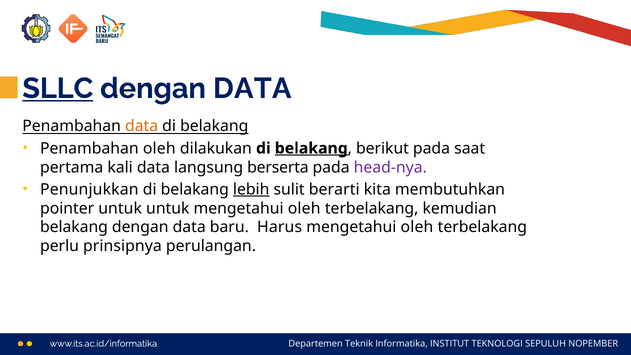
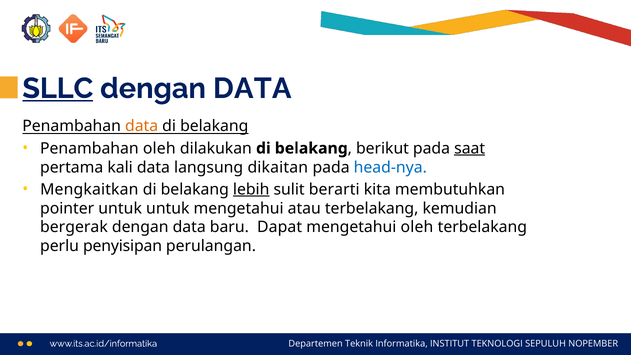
belakang underline: present -> none (311, 148)
saat underline: none -> present (470, 148)
berserta: berserta -> dikaitan (278, 167)
head-nya colour: purple -> blue (390, 167)
Penunjukkan: Penunjukkan -> Mengkaitkan (89, 189)
untuk mengetahui oleh: oleh -> atau (304, 208)
belakang: belakang -> bergerak (74, 227)
Harus: Harus -> Dapat (280, 227)
prinsipnya: prinsipnya -> penyisipan (123, 246)
